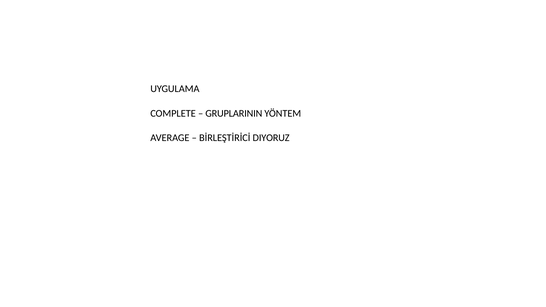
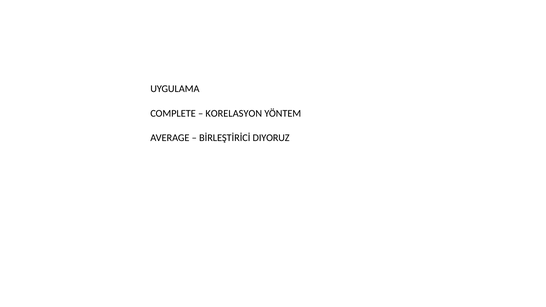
GRUPLARININ: GRUPLARININ -> KORELASYON (234, 113)
